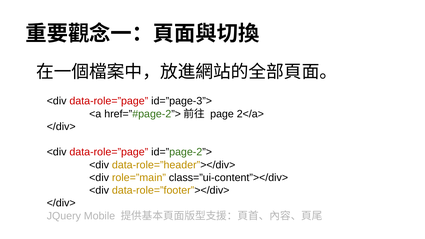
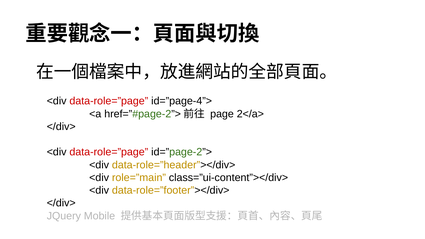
id=”page-3”>: id=”page-3”> -> id=”page-4”> (182, 101)
